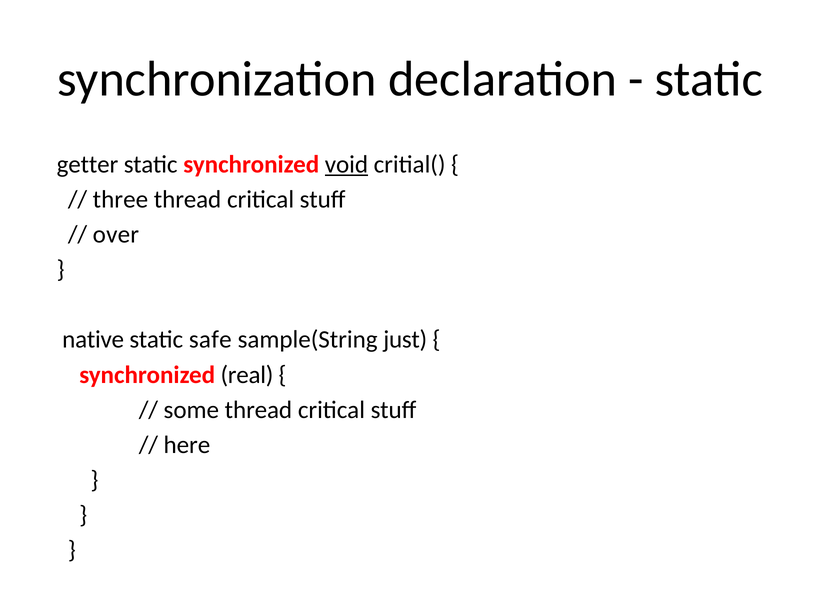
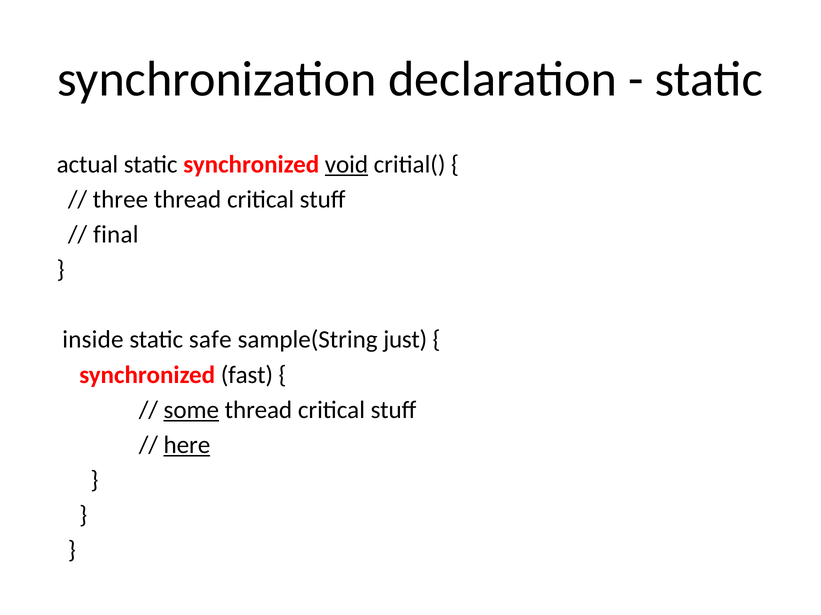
getter: getter -> actual (87, 165)
over: over -> final (116, 235)
native: native -> inside (93, 340)
real: real -> fast (247, 375)
some underline: none -> present (191, 410)
here underline: none -> present (187, 445)
